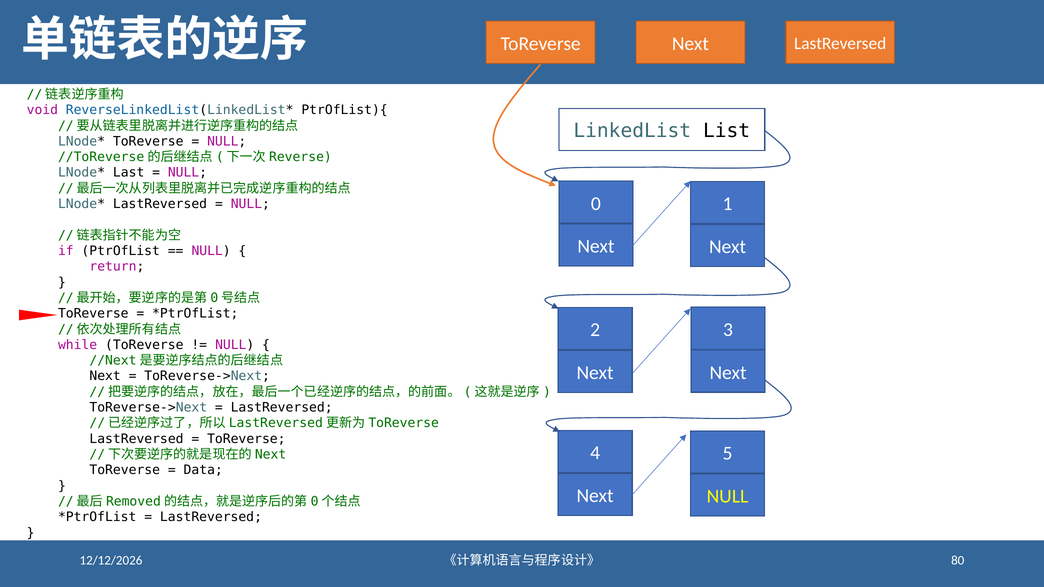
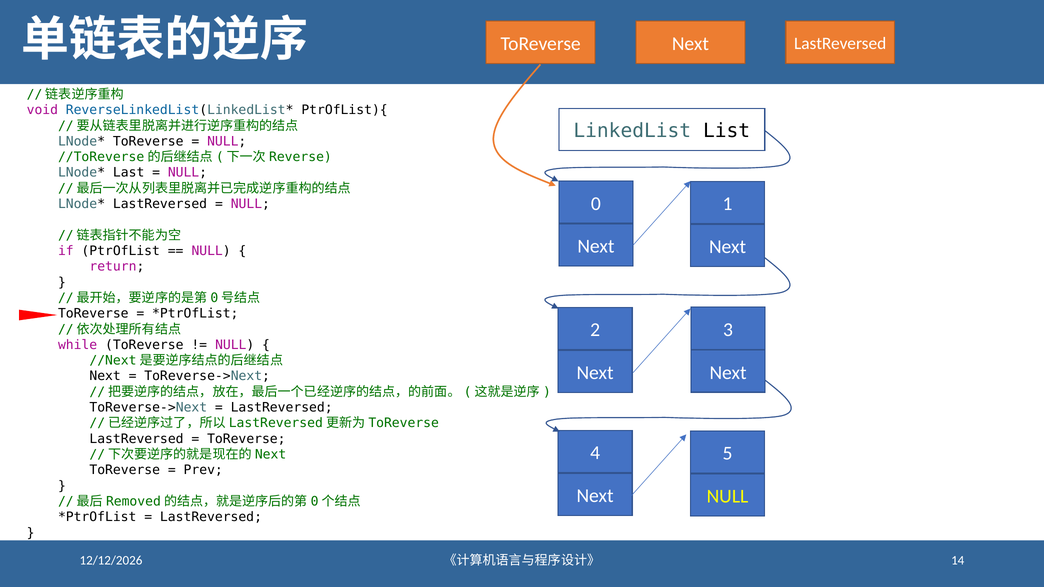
Data: Data -> Prev (203, 470)
80: 80 -> 14 (958, 561)
